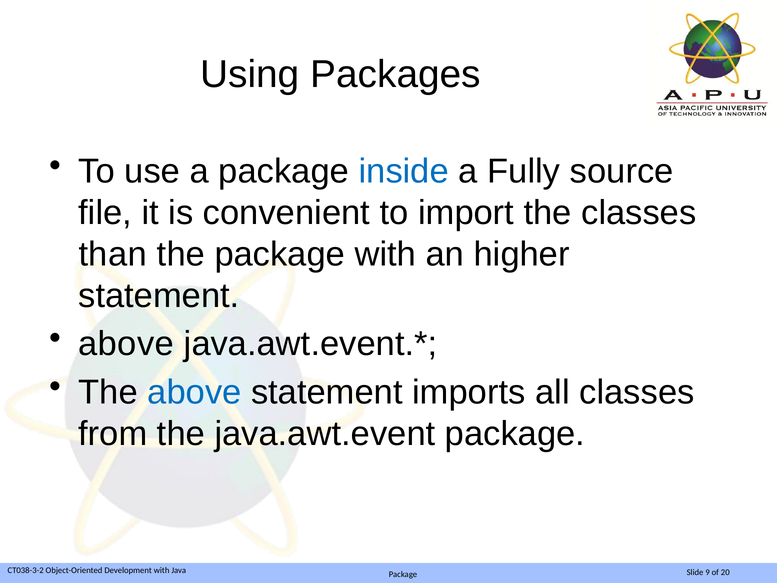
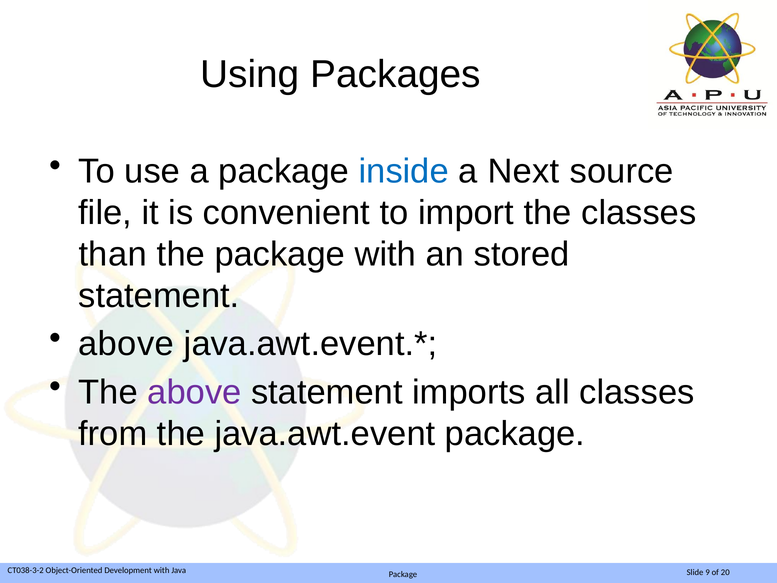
Fully: Fully -> Next (524, 171)
higher: higher -> stored (522, 254)
above colour: blue -> purple (194, 392)
